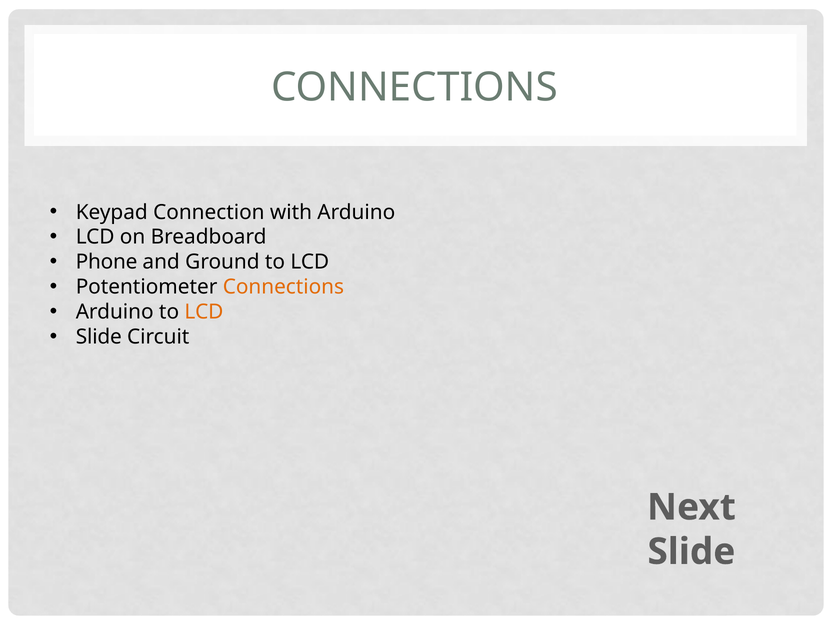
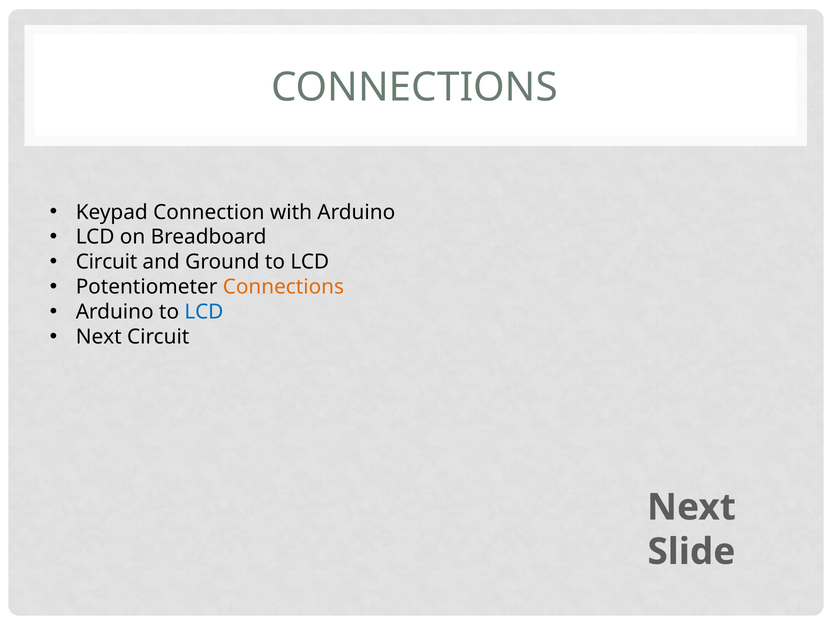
Phone: Phone -> Circuit (107, 262)
LCD colour: orange -> blue (204, 312)
Slide: Slide -> Next (99, 337)
